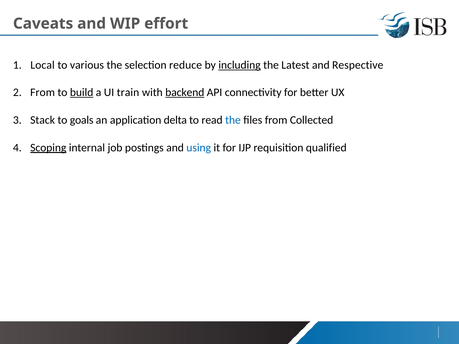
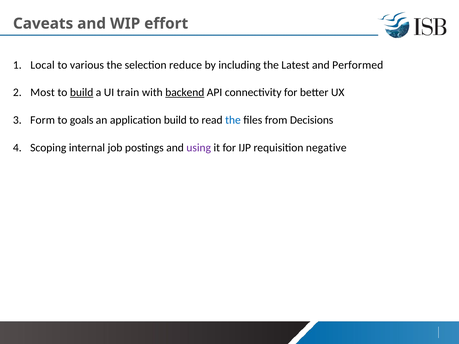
including underline: present -> none (240, 65)
Respective: Respective -> Performed (358, 65)
From: From -> Most (43, 93)
Stack: Stack -> Form (43, 120)
application delta: delta -> build (175, 120)
Collected: Collected -> Decisions (312, 120)
Scoping underline: present -> none (48, 148)
using colour: blue -> purple (199, 148)
qualified: qualified -> negative (326, 148)
